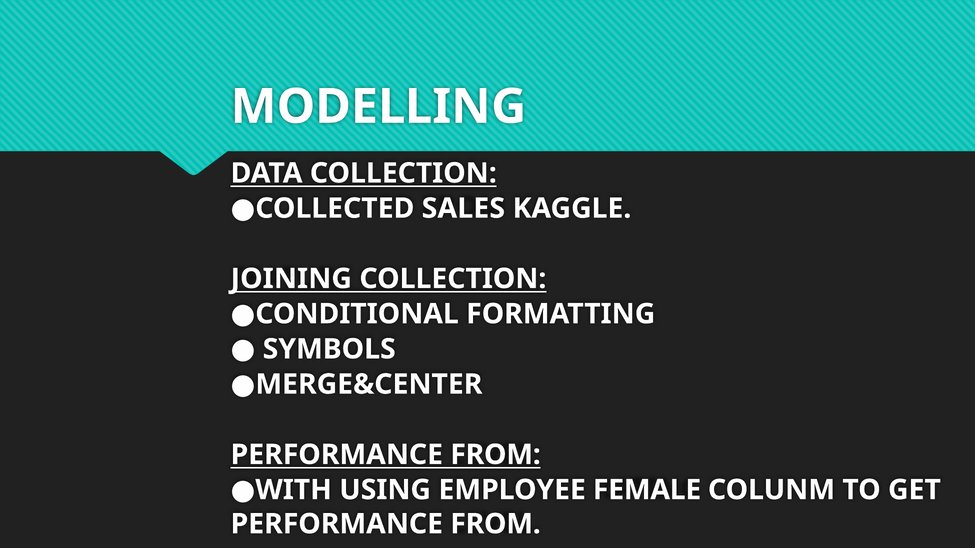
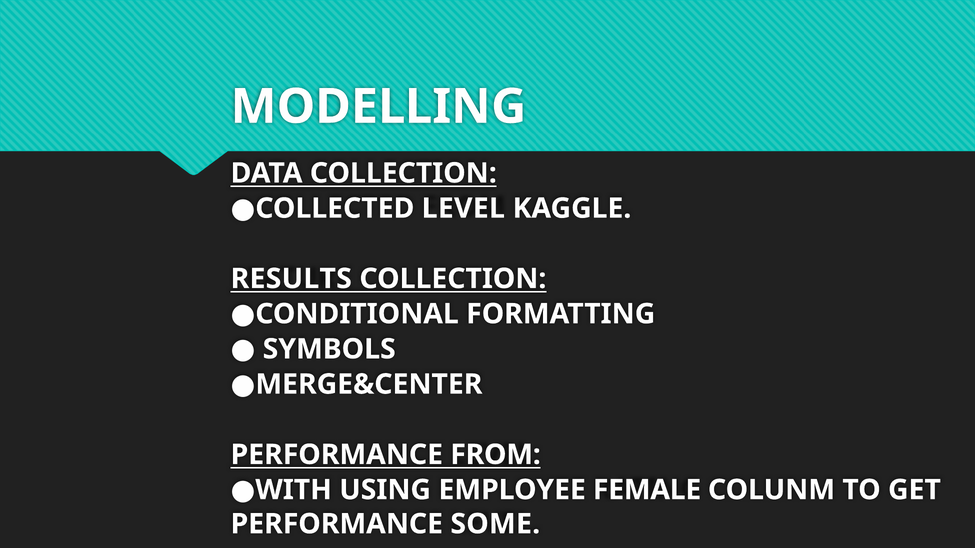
SALES: SALES -> LEVEL (463, 209)
JOINING: JOINING -> RESULTS (291, 279)
FROM: FROM -> SOME (495, 524)
